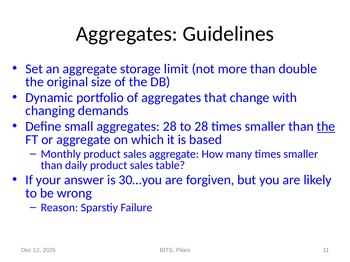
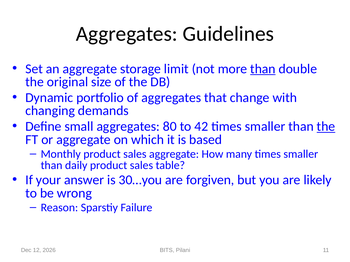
than underline: none -> present (263, 69)
aggregates 28: 28 -> 80 (170, 127)
to 28: 28 -> 42 (201, 127)
